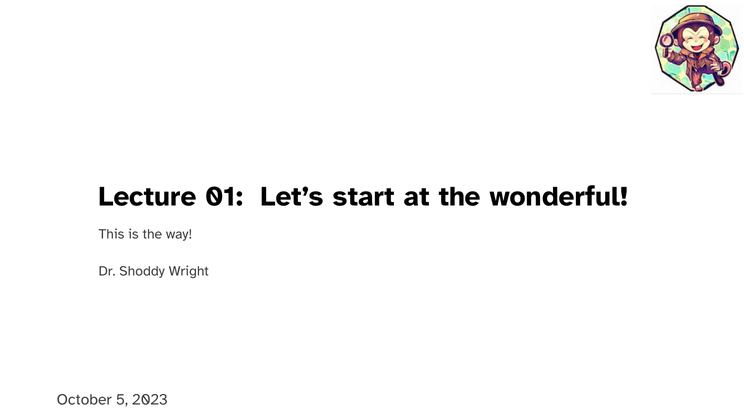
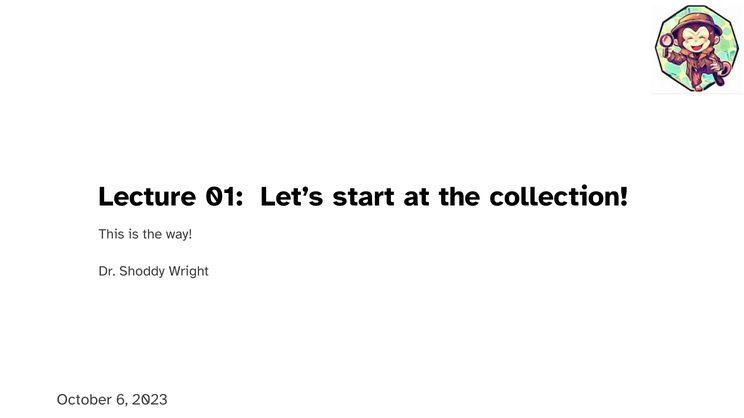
wonderful: wonderful -> collection (559, 197)
5: 5 -> 6 (122, 400)
